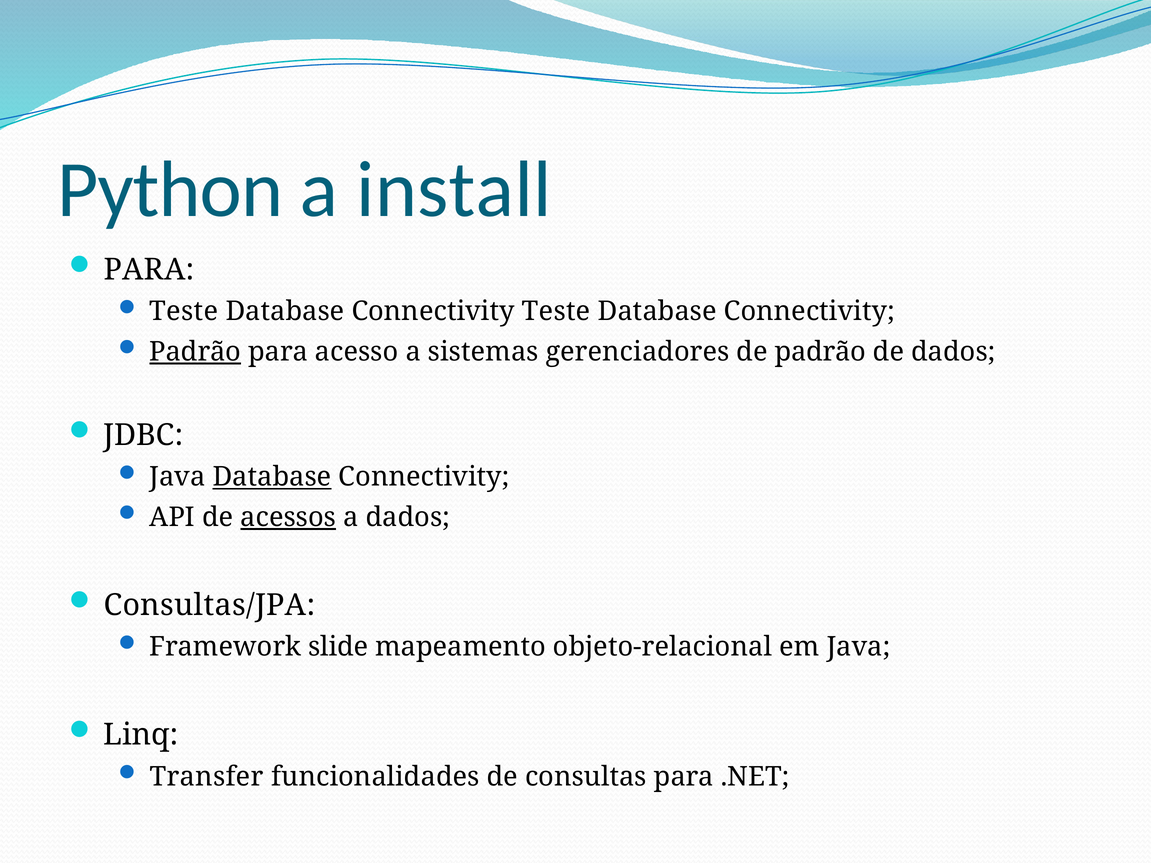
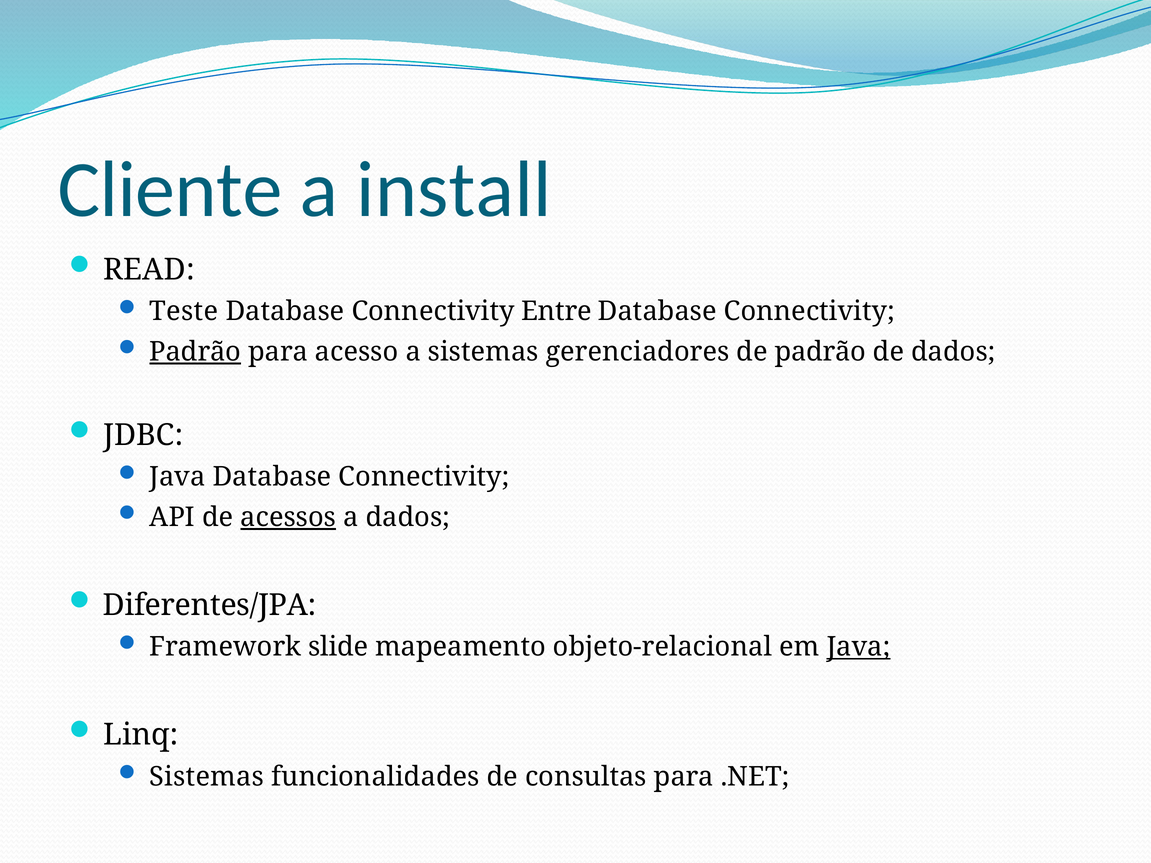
Python: Python -> Cliente (170, 190)
PARA: PARA -> READ (149, 270)
Connectivity Teste: Teste -> Entre (556, 312)
Database underline: present -> none (272, 477)
Consultas/JPA: Consultas/JPA -> Diferentes/JPA (210, 605)
Java underline: none -> present (858, 647)
Transfer: Transfer -> Sistemas (207, 777)
